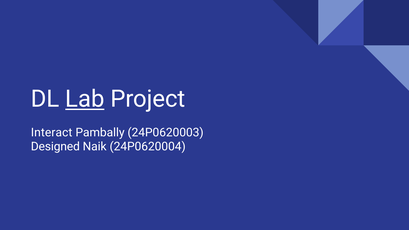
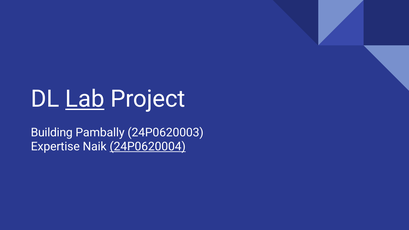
Interact: Interact -> Building (52, 133)
Designed: Designed -> Expertise (55, 147)
24P0620004 underline: none -> present (148, 147)
